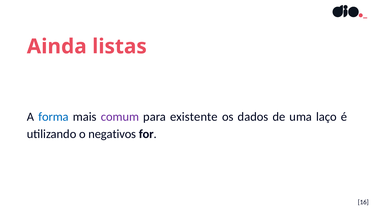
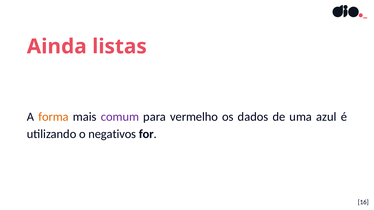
forma colour: blue -> orange (53, 117)
existente: existente -> vermelho (194, 117)
laço: laço -> azul (326, 117)
